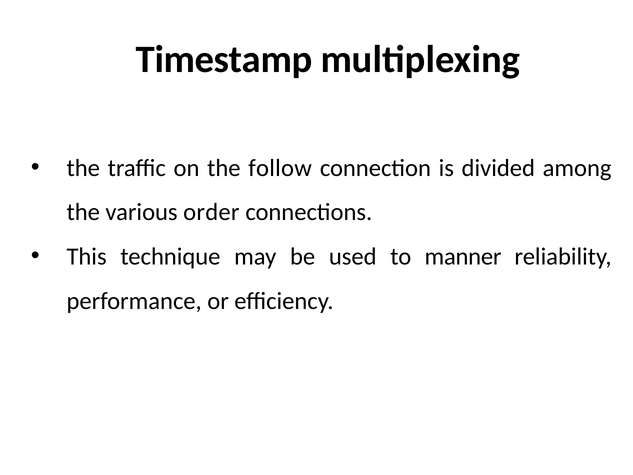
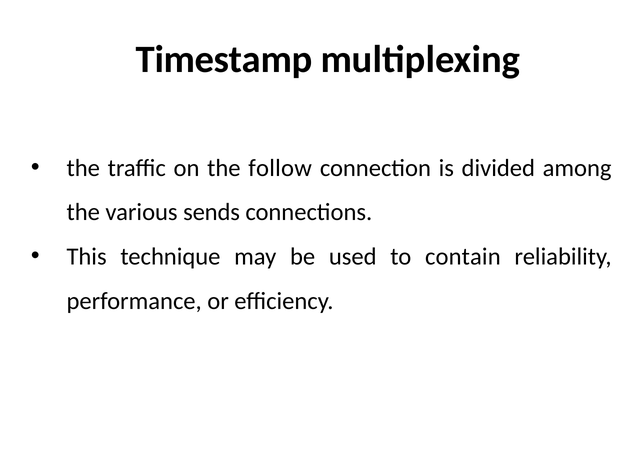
order: order -> sends (212, 212)
manner: manner -> contain (463, 257)
